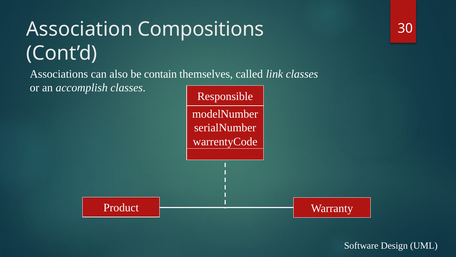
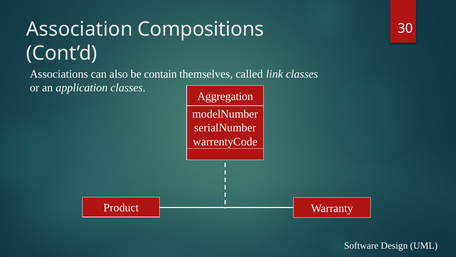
accomplish: accomplish -> application (82, 88)
Responsible: Responsible -> Aggregation (225, 96)
